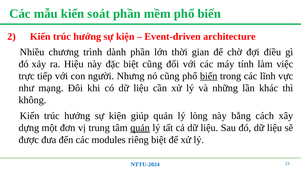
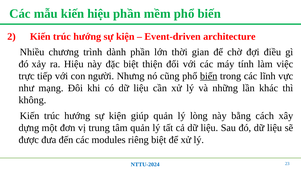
kiến soát: soát -> hiệu (99, 14)
biệt cũng: cũng -> thiện (152, 64)
quản underline: present -> none (140, 128)
